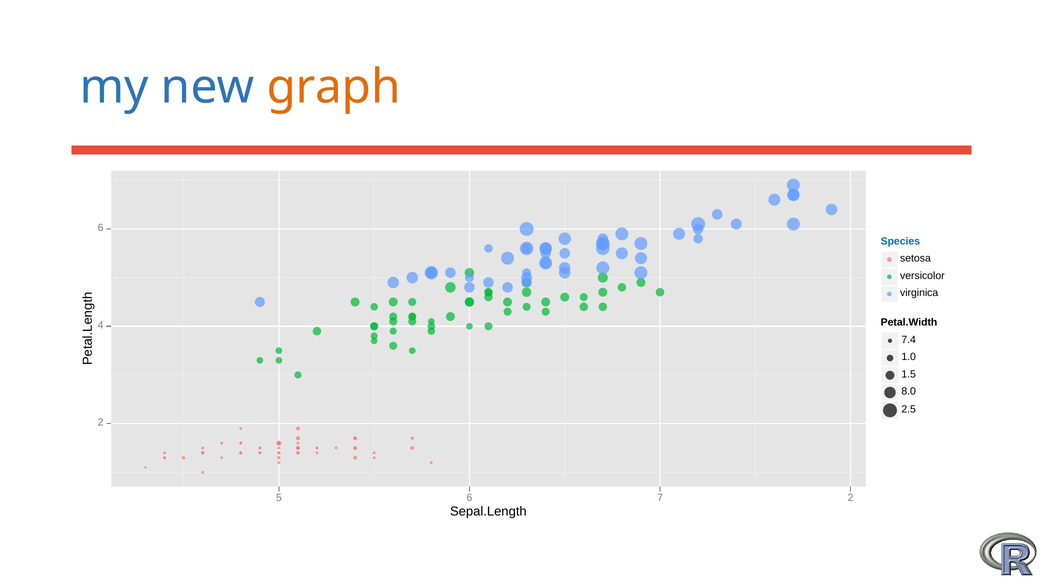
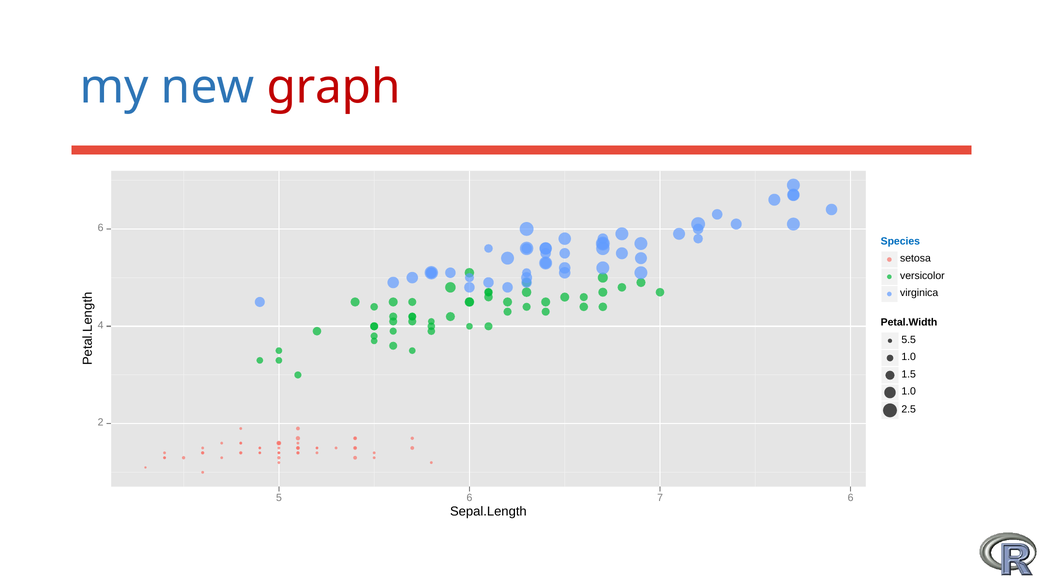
graph colour: orange -> red (334, 87)
7.4: 7.4 -> 5.5 (909, 340)
8.0: 8.0 -> 1.0 (909, 392)
7 2: 2 -> 6 (851, 498)
